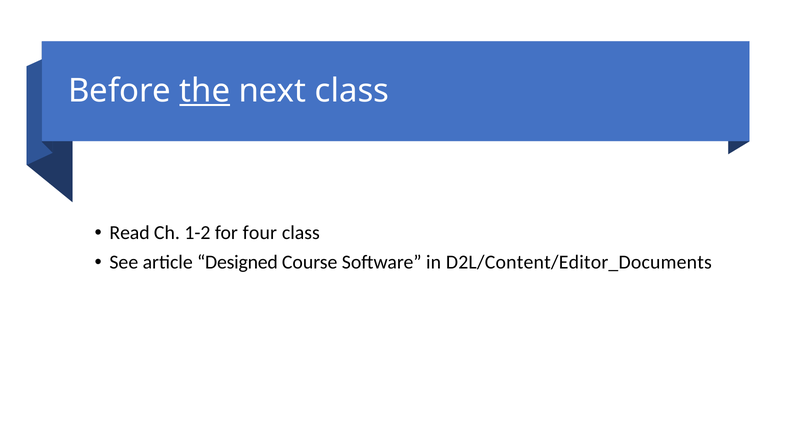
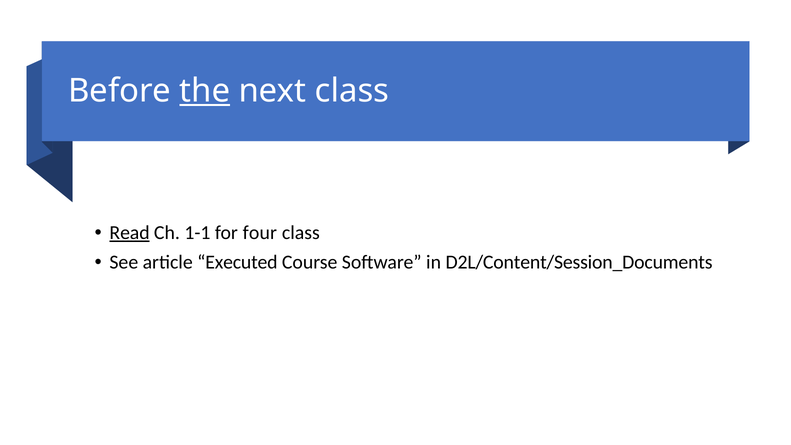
Read underline: none -> present (130, 233)
1-2: 1-2 -> 1-1 (197, 233)
Designed: Designed -> Executed (237, 262)
D2L/Content/Editor_Documents: D2L/Content/Editor_Documents -> D2L/Content/Session_Documents (579, 262)
